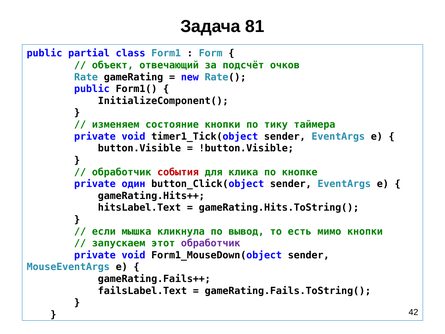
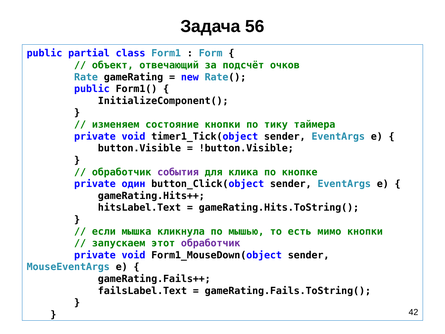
81: 81 -> 56 (255, 26)
события colour: red -> purple (178, 172)
вывод: вывод -> мышью (246, 231)
